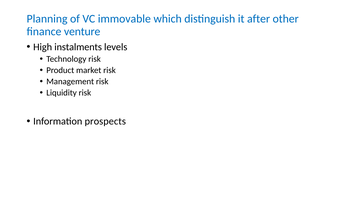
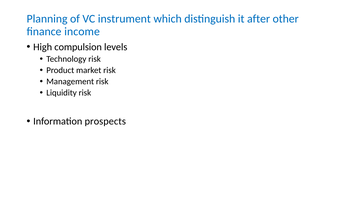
immovable: immovable -> instrument (124, 19)
venture: venture -> income (82, 31)
instalments: instalments -> compulsion (78, 47)
